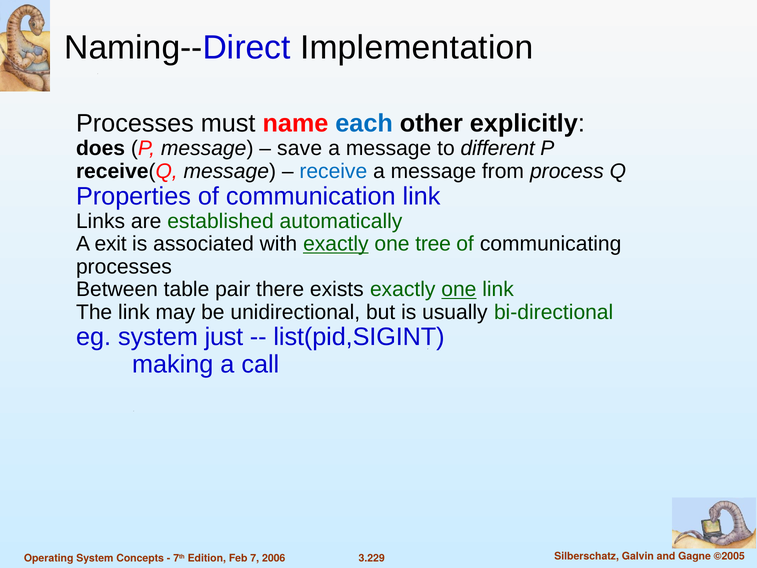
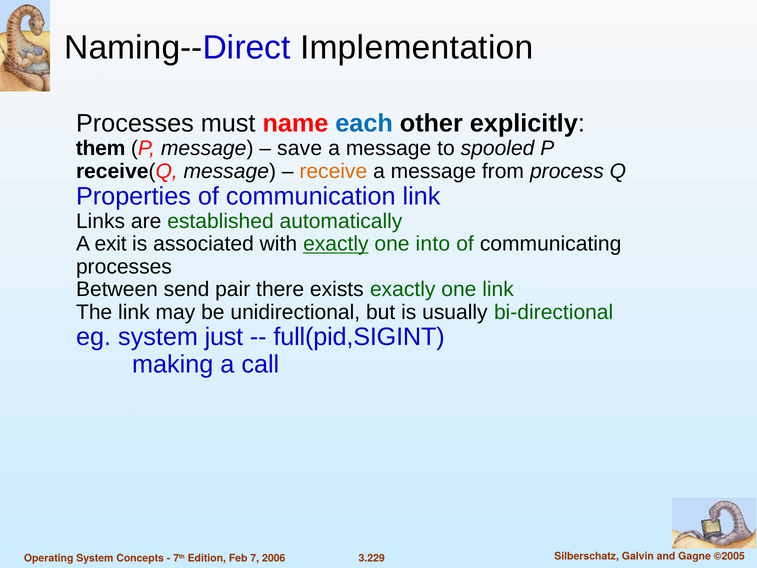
does: does -> them (101, 148)
different: different -> spooled (498, 148)
receive colour: blue -> orange (333, 171)
tree: tree -> into (433, 244)
table: table -> send (187, 289)
one underline: present -> none (459, 289)
list(pid,SIGINT: list(pid,SIGINT -> full(pid,SIGINT (359, 337)
